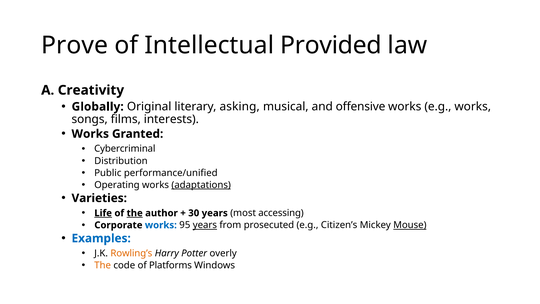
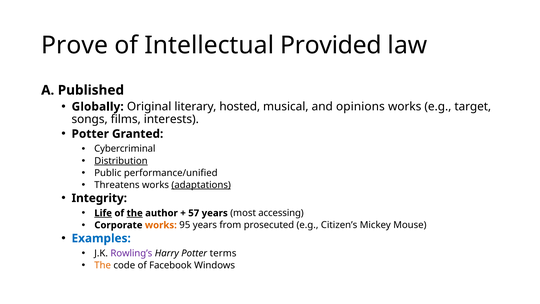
Creativity: Creativity -> Published (91, 90)
asking: asking -> hosted (240, 107)
offensive: offensive -> opinions (360, 107)
e.g works: works -> target (473, 107)
Works: Works -> Potter (90, 134)
Distribution underline: none -> present (121, 161)
Operating: Operating -> Threatens (117, 185)
Varieties: Varieties -> Integrity (99, 198)
30: 30 -> 57 (194, 213)
works colour: blue -> orange (161, 225)
years underline: present -> none (205, 225)
Mouse underline: present -> none (410, 225)
Rowling’s colour: orange -> purple (131, 253)
overly: overly -> terms (223, 253)
Platforms: Platforms -> Facebook (170, 265)
